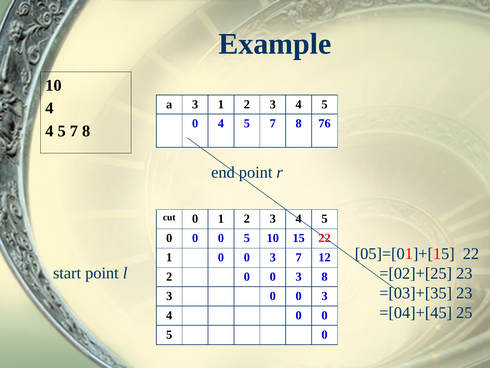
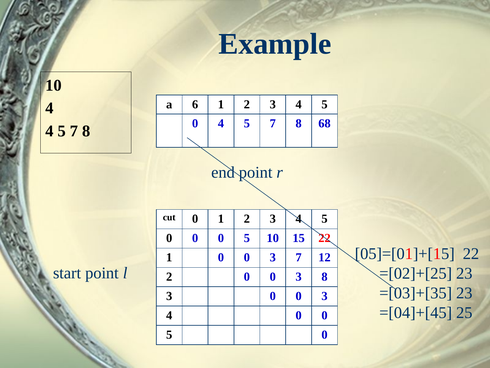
a 3: 3 -> 6 (195, 104)
76: 76 -> 68 (325, 123)
